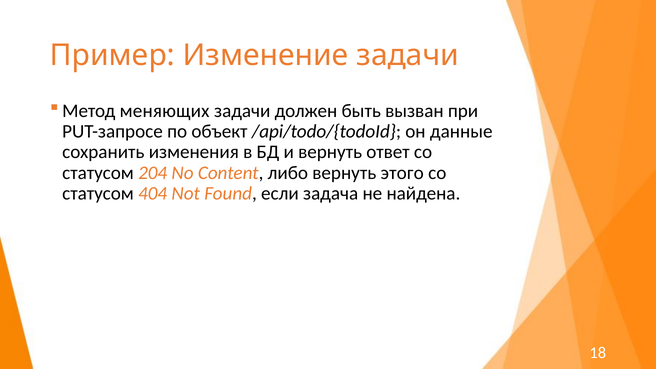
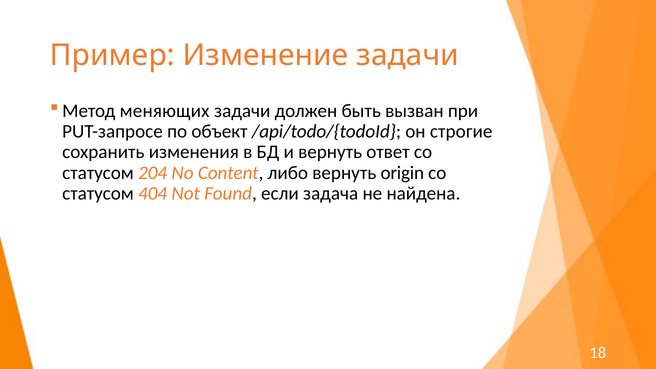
данные: данные -> строгие (461, 131)
этого: этого -> origin (402, 173)
